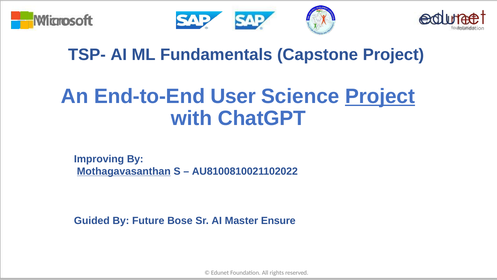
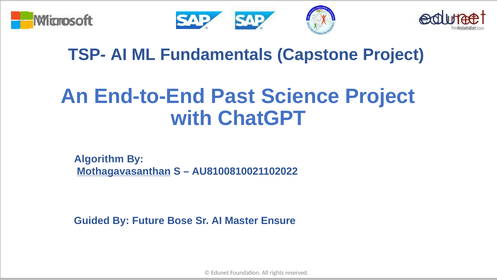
User: User -> Past (233, 96)
Project underline: present -> none (380, 96)
Improving: Improving -> Algorithm (99, 159)
